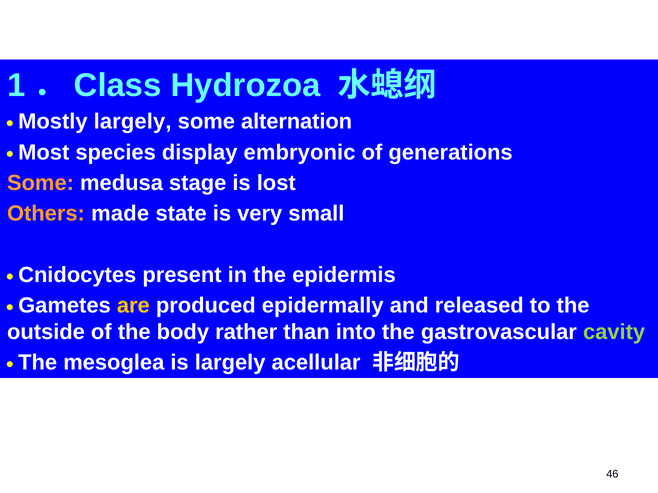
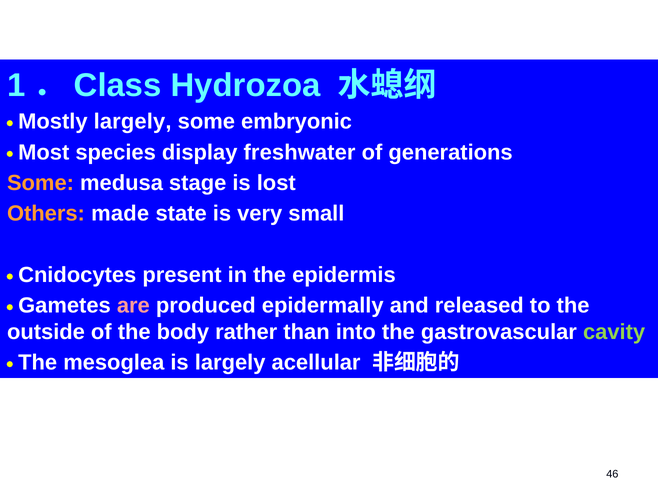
alternation: alternation -> embryonic (296, 122)
embryonic: embryonic -> freshwater (300, 153)
are colour: yellow -> pink (133, 306)
